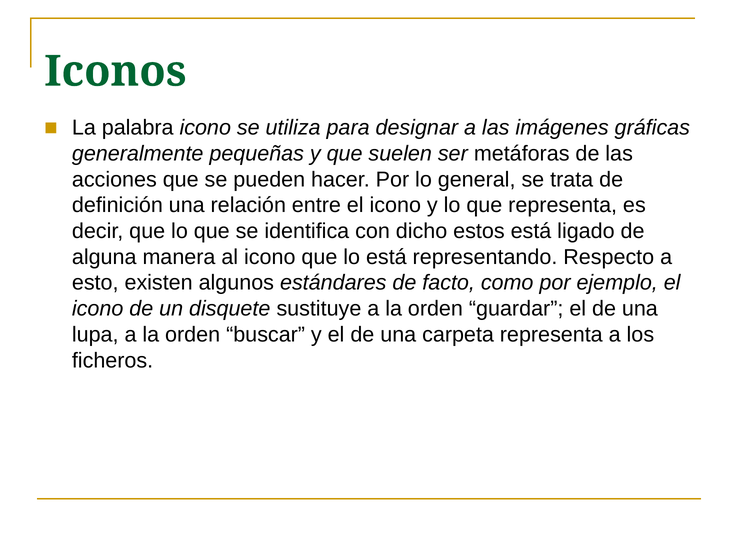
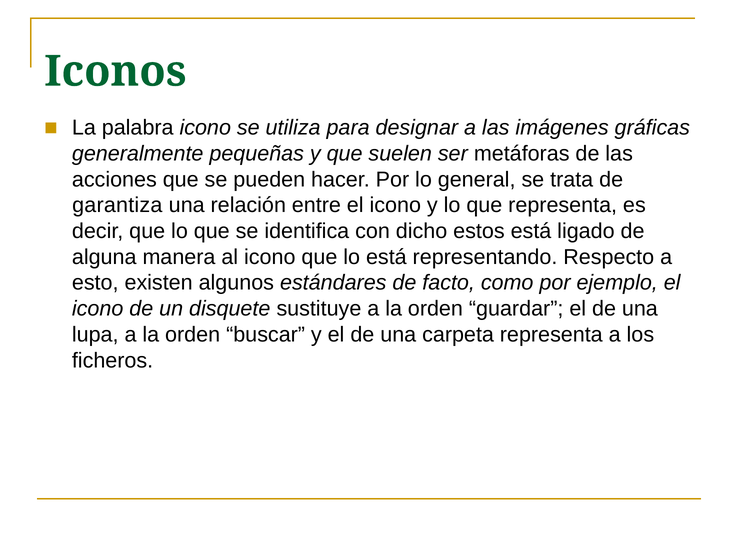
definición: definición -> garantiza (117, 205)
